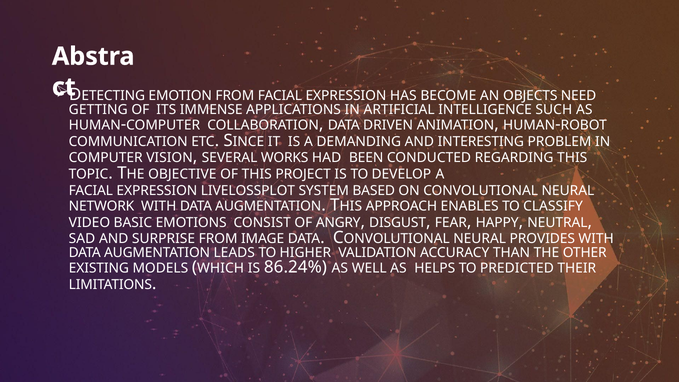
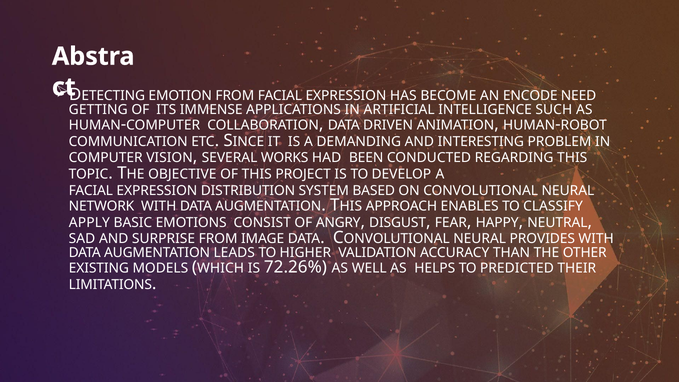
OBJECTS: OBJECTS -> ENCODE (530, 96)
LIVELOSSPLOT: LIVELOSSPLOT -> DISTRIBUTION (248, 190)
VIDEO: VIDEO -> APPLY (89, 222)
86.24%: 86.24% -> 72.26% (295, 267)
